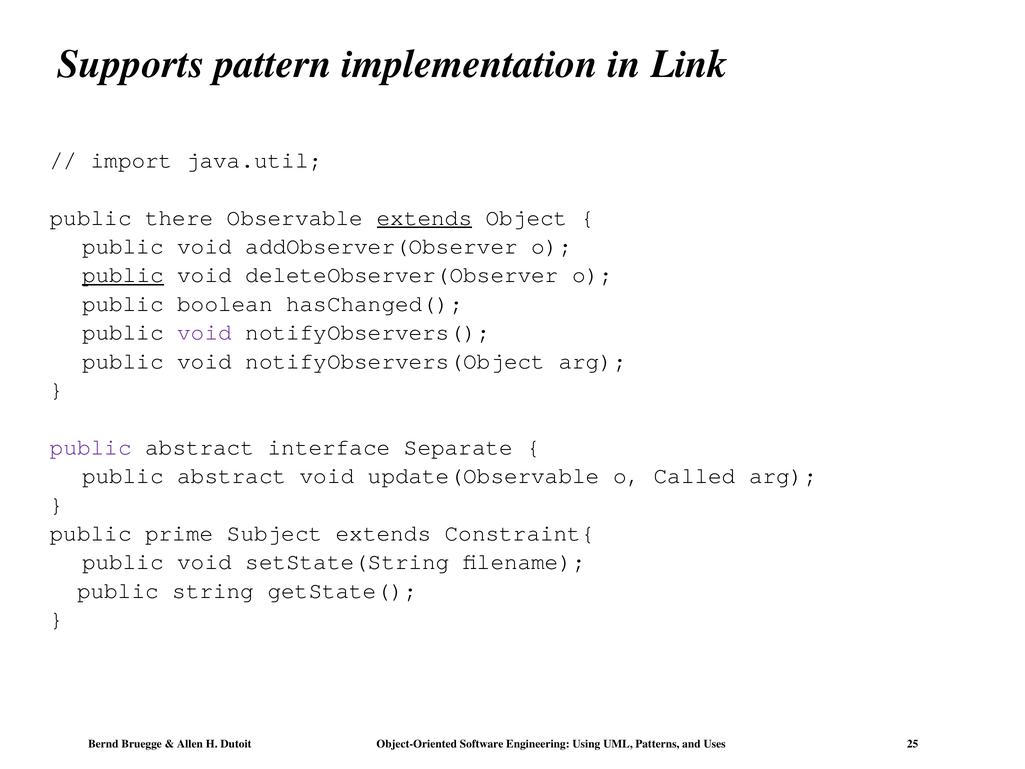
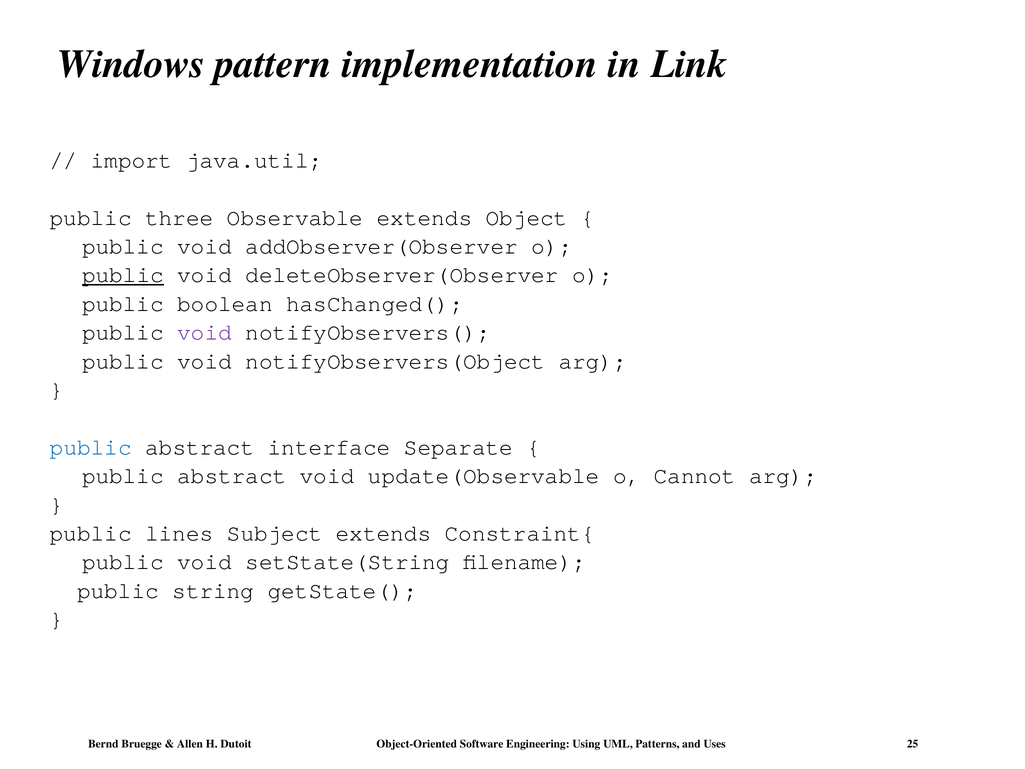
Supports: Supports -> Windows (131, 64)
there: there -> three (179, 217)
extends underline: present -> none (424, 217)
public colour: purple -> blue (91, 447)
Called: Called -> Cannot (695, 476)
prime: prime -> lines (179, 533)
